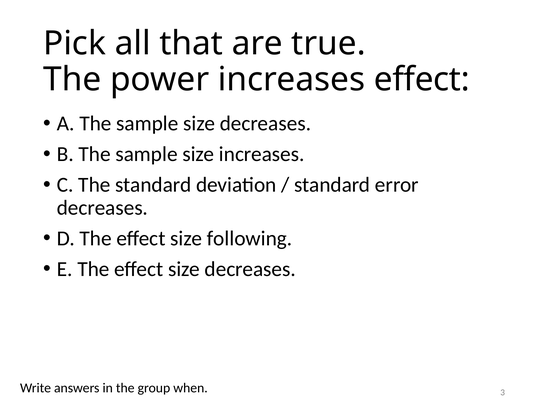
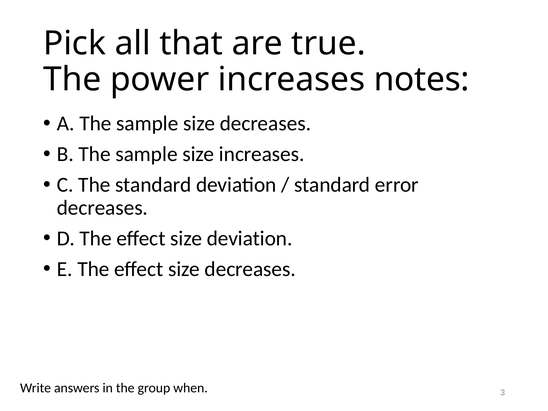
increases effect: effect -> notes (422, 79)
size following: following -> deviation (250, 238)
